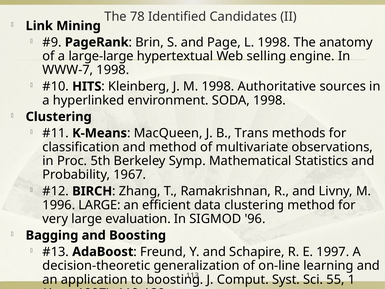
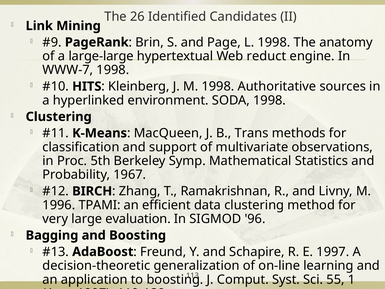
78: 78 -> 26 (137, 17)
selling: selling -> reduct (267, 56)
and method: method -> support (173, 147)
1996 LARGE: LARGE -> TPAMI (99, 205)
